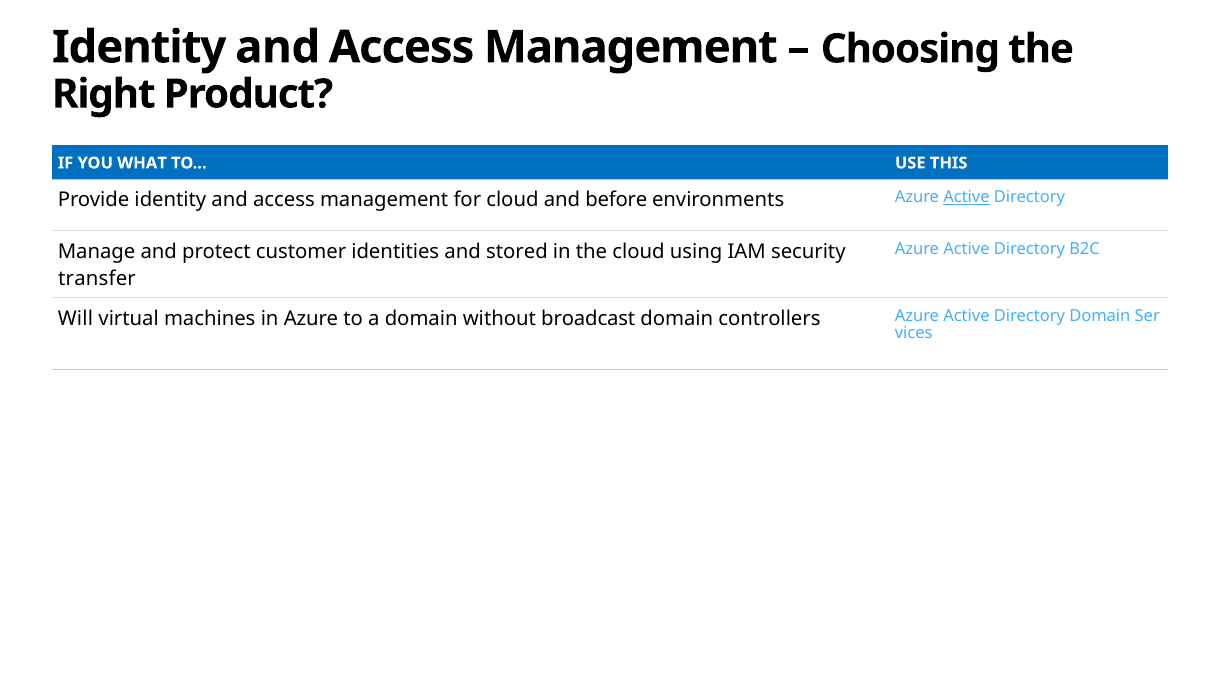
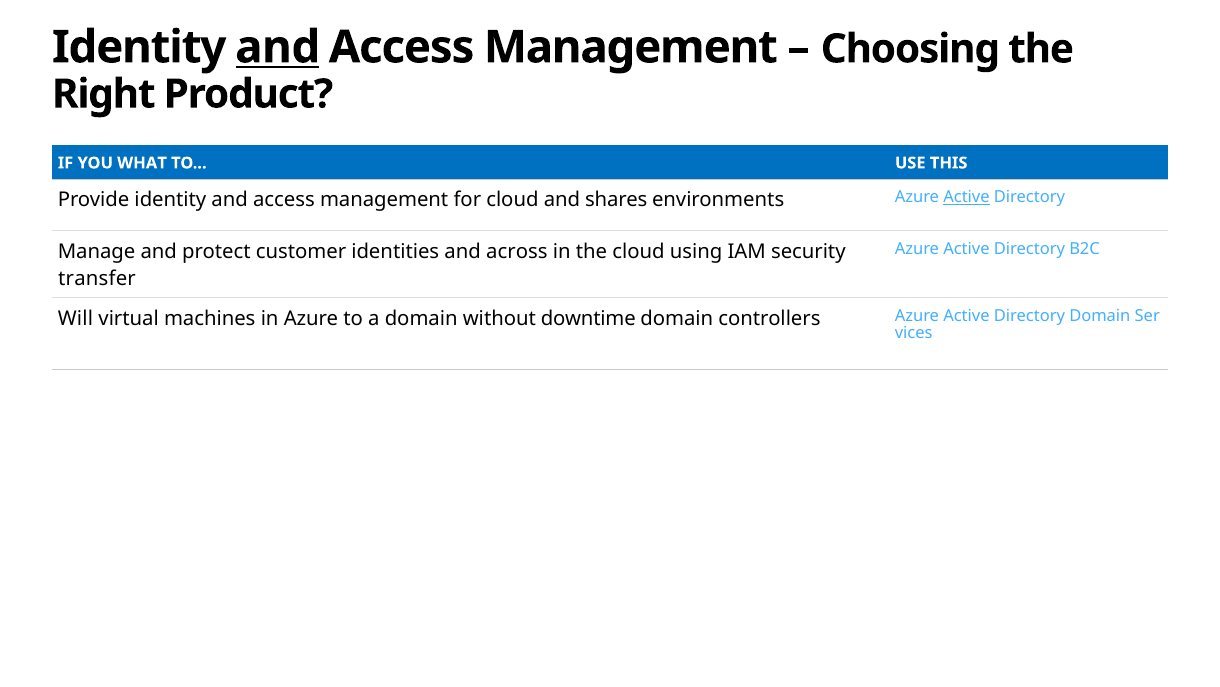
and underline: none -> present (278, 47)
before: before -> shares (616, 200)
stored: stored -> across (517, 251)
broadcast: broadcast -> downtime (588, 318)
